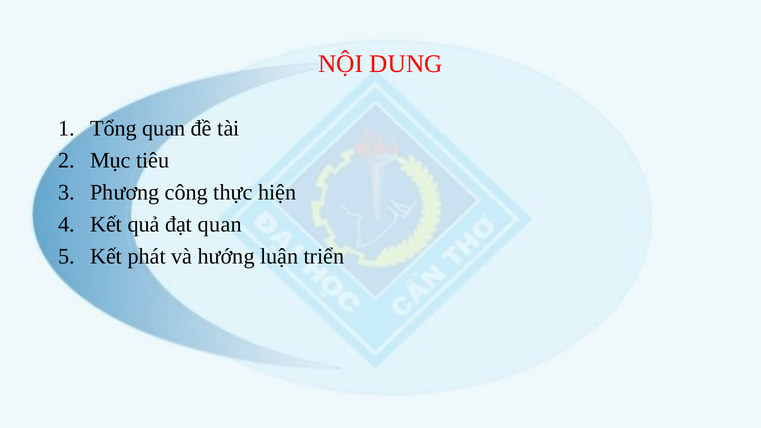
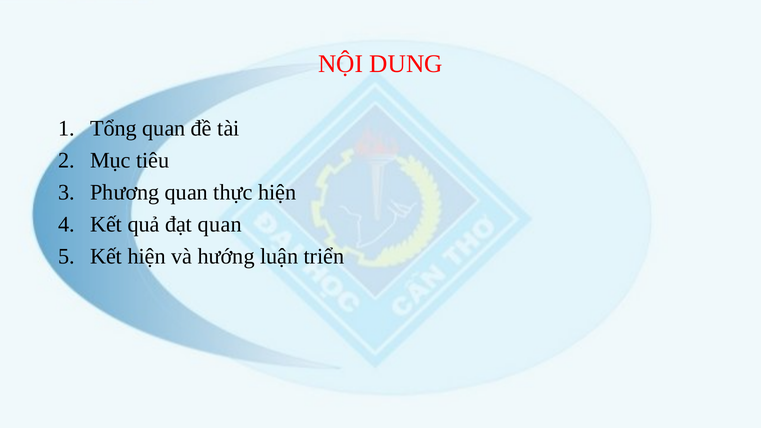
Phương công: công -> quan (186, 192)
Kết phát: phát -> hiện (147, 256)
